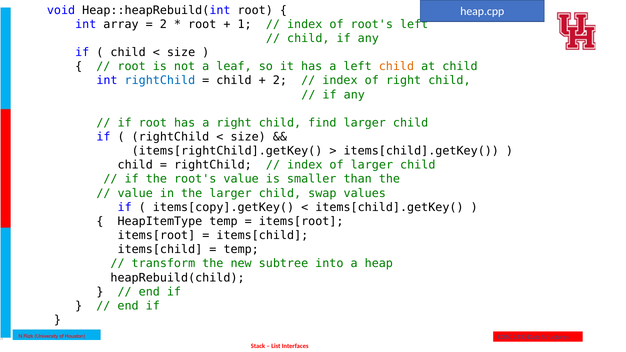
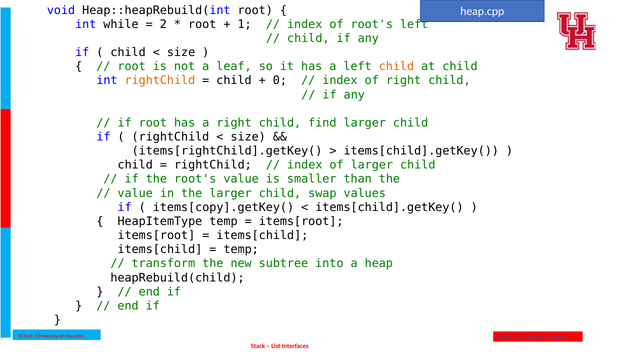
array: array -> while (121, 24)
rightChild colour: blue -> orange (160, 81)
2: 2 -> 0 (280, 81)
